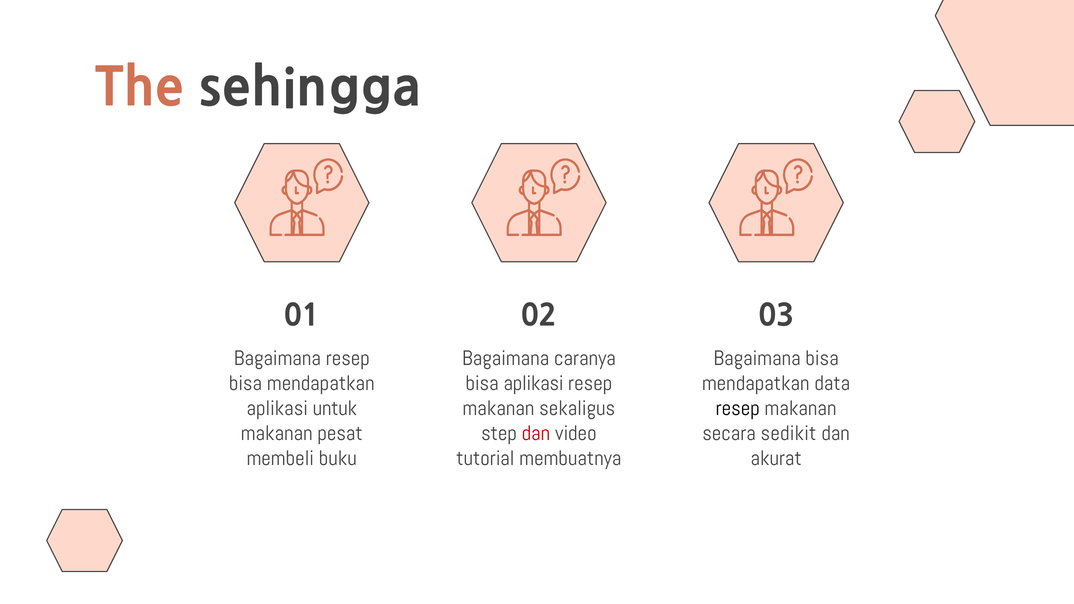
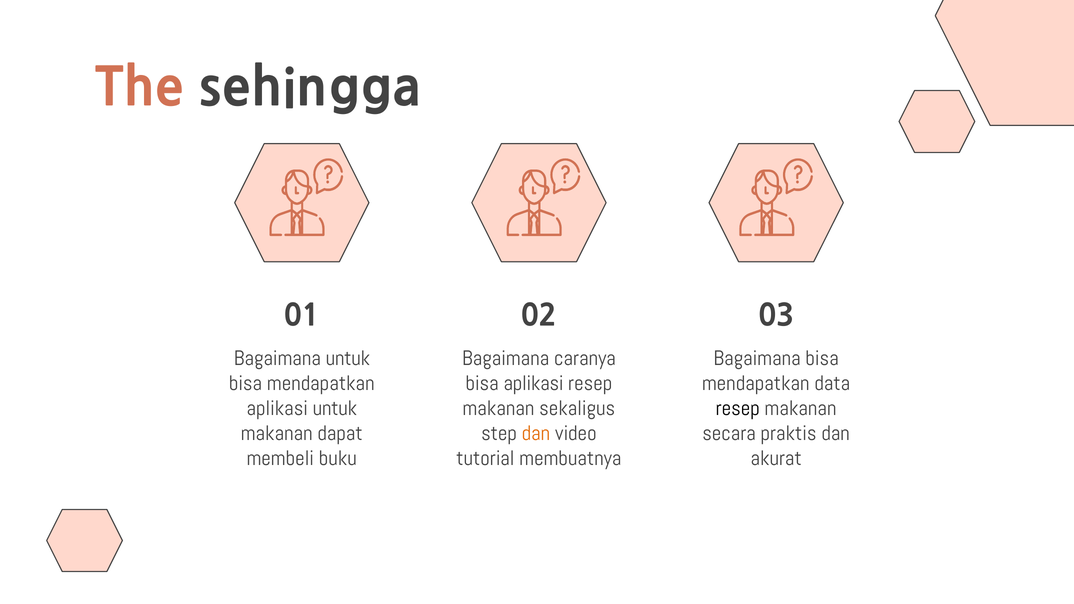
Bagaimana resep: resep -> untuk (348, 358)
pesat: pesat -> dapat (340, 433)
dan colour: red -> orange (536, 433)
sedikit: sedikit -> praktis (789, 433)
